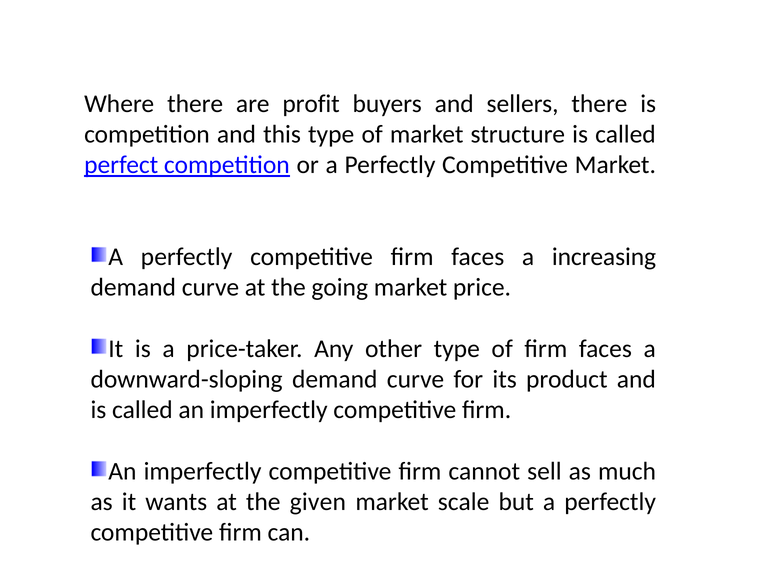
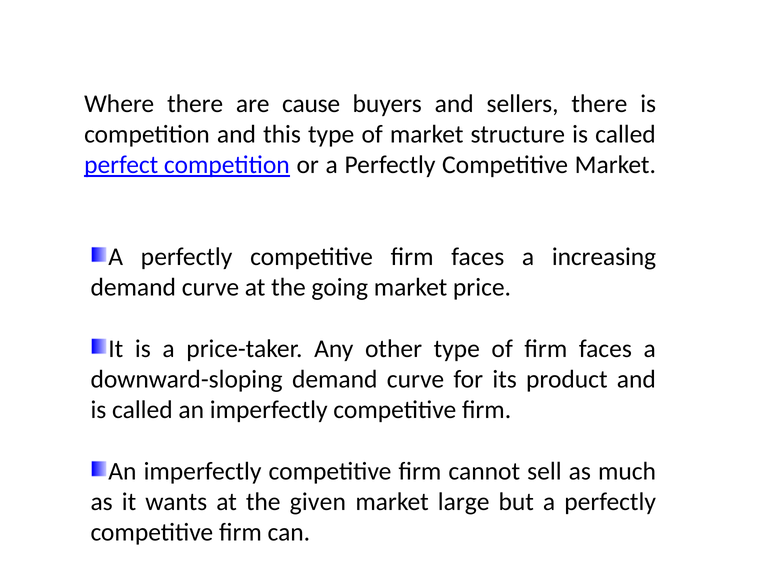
profit: profit -> cause (311, 104)
scale: scale -> large (464, 502)
